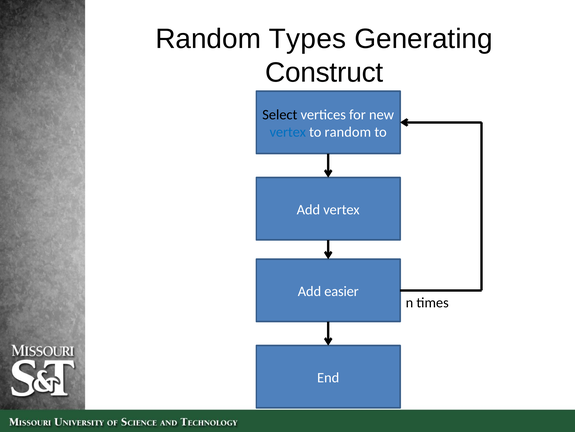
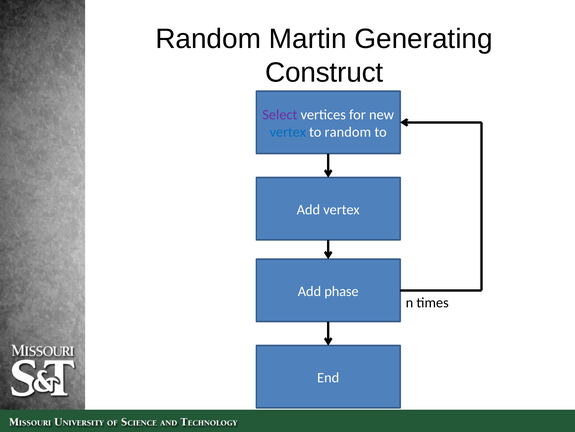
Types: Types -> Martin (308, 39)
Select colour: black -> purple (280, 115)
easier: easier -> phase (342, 291)
